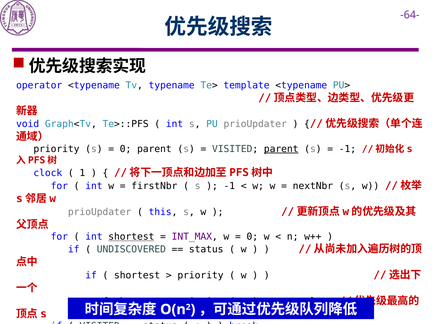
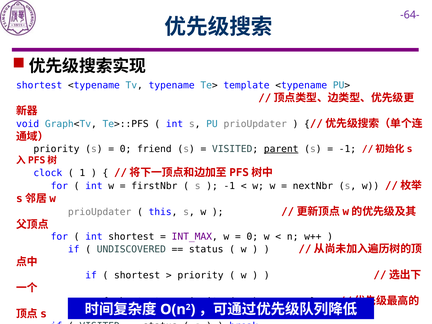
operator: operator -> shortest (39, 85)
0 parent: parent -> friend (154, 149)
shortest underline: present -> none (131, 237)
